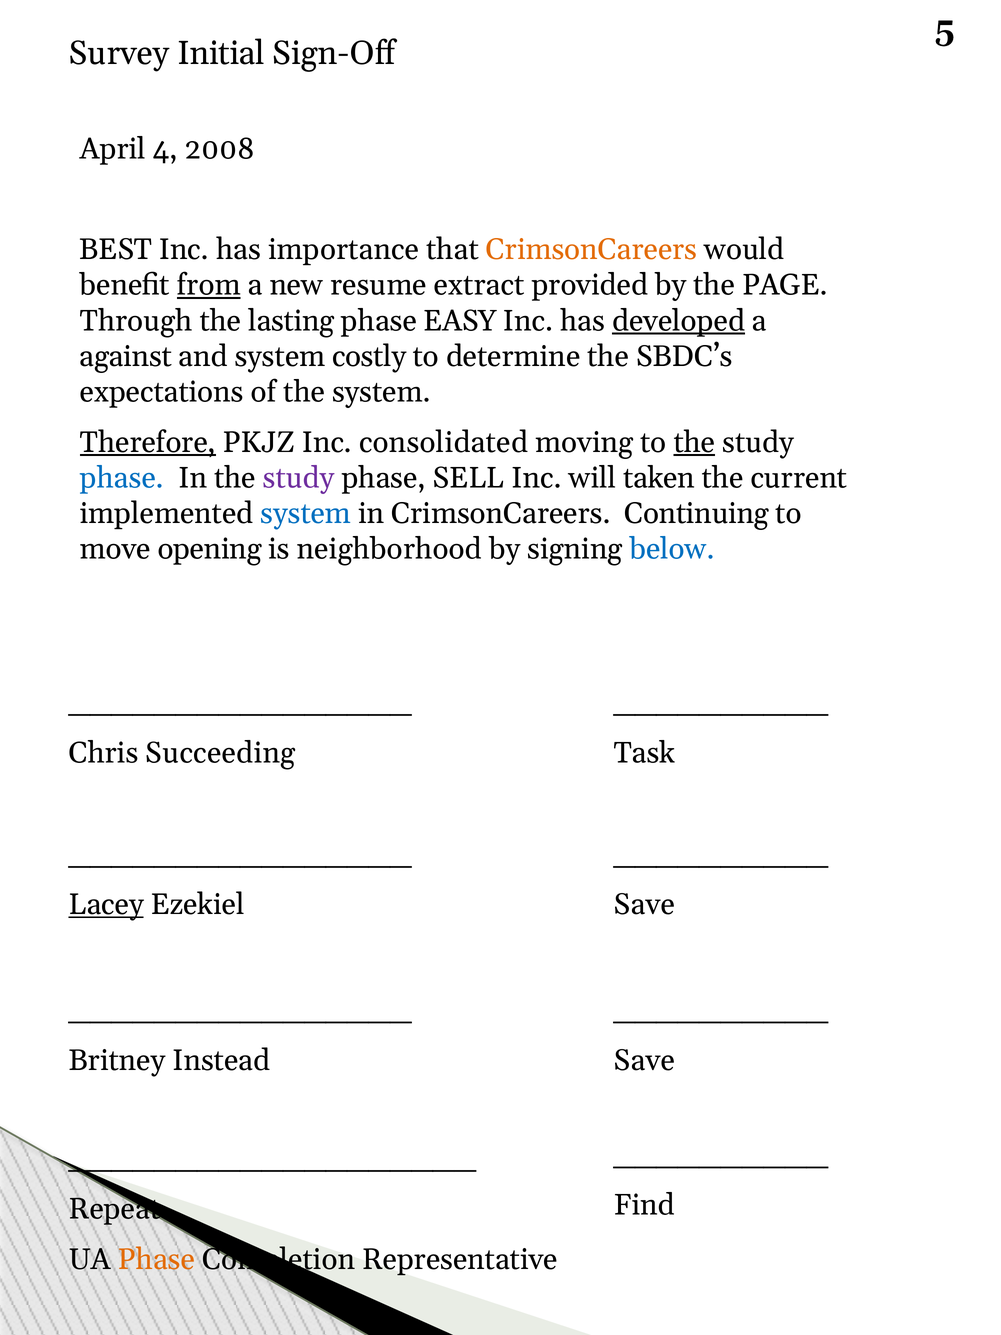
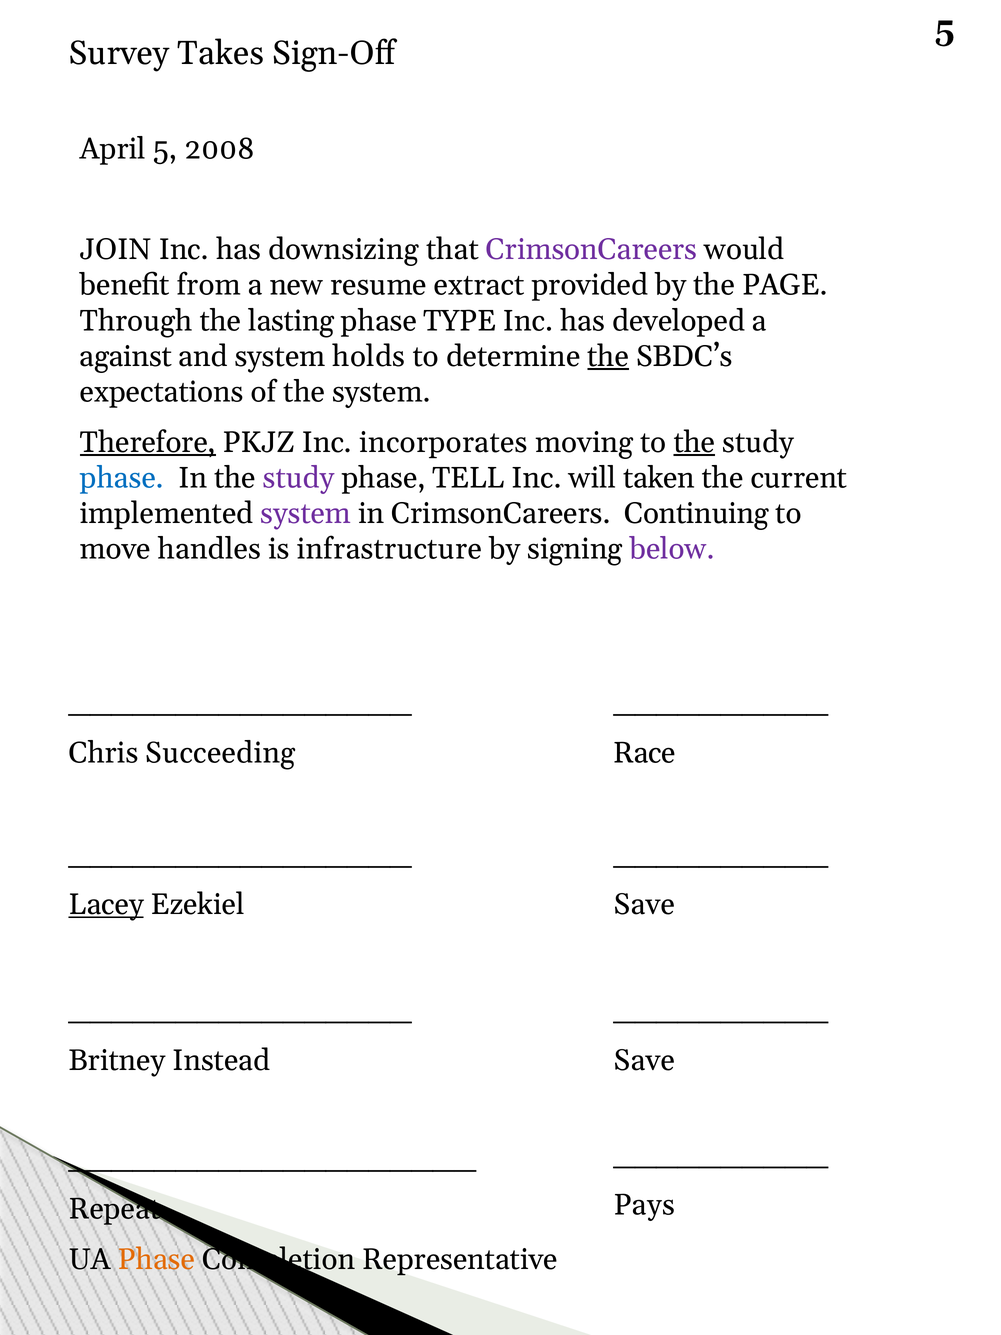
Initial: Initial -> Takes (221, 53)
April 4: 4 -> 5 (165, 149)
BEST: BEST -> JOIN (116, 250)
importance: importance -> downsizing (344, 250)
CrimsonCareers colour: orange -> purple (592, 250)
from underline: present -> none (209, 285)
EASY: EASY -> TYPE (460, 321)
developed underline: present -> none (679, 321)
costly: costly -> holds (369, 356)
the underline: none -> present (608, 356)
consolidated: consolidated -> incorporates (444, 442)
SELL: SELL -> TELL (469, 478)
system colour: blue -> purple (306, 513)
opening: opening -> handles (209, 549)
neighborhood: neighborhood -> infrastructure (389, 549)
below colour: blue -> purple (672, 549)
Task: Task -> Race (645, 753)
Find: Find -> Pays (644, 1205)
